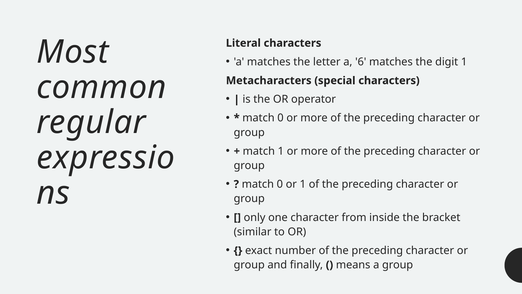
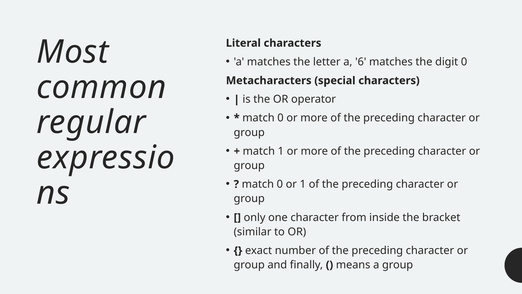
digit 1: 1 -> 0 (464, 62)
